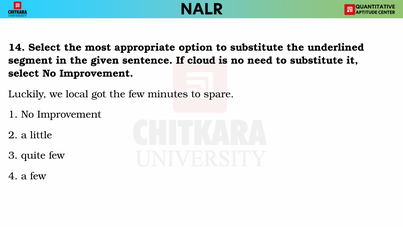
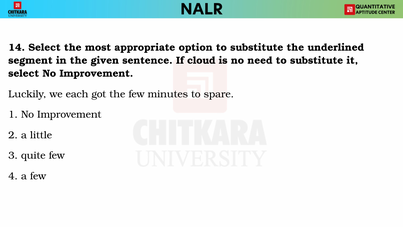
local: local -> each (77, 94)
